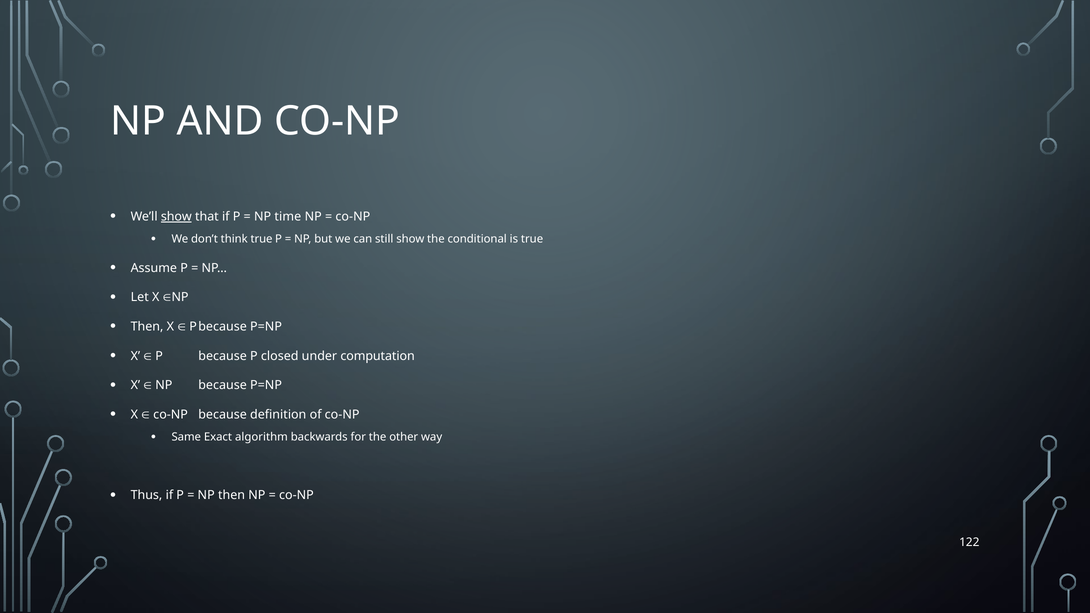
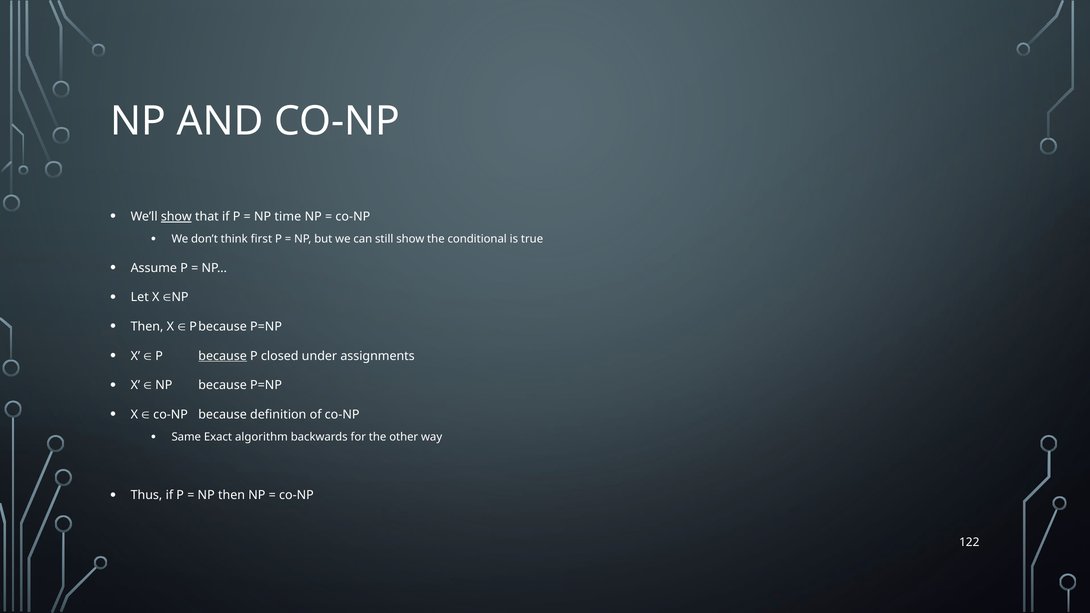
think true: true -> first (261, 239)
because underline: none -> present (223, 356)
computation: computation -> assignments (378, 356)
